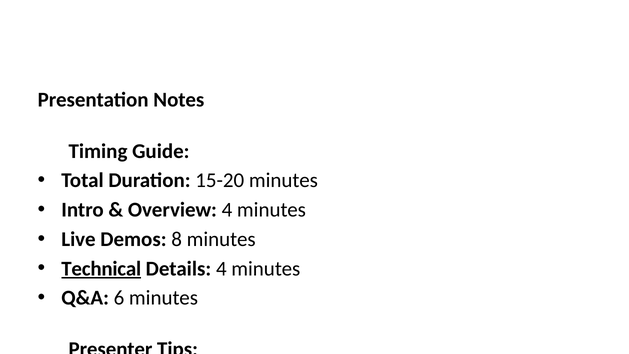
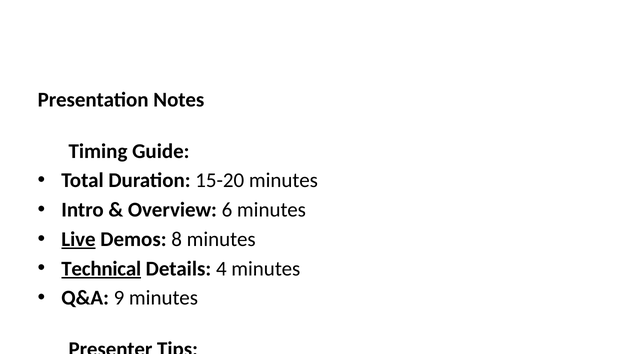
Overview 4: 4 -> 6 (227, 210)
Live underline: none -> present (78, 239)
6: 6 -> 9 (119, 298)
